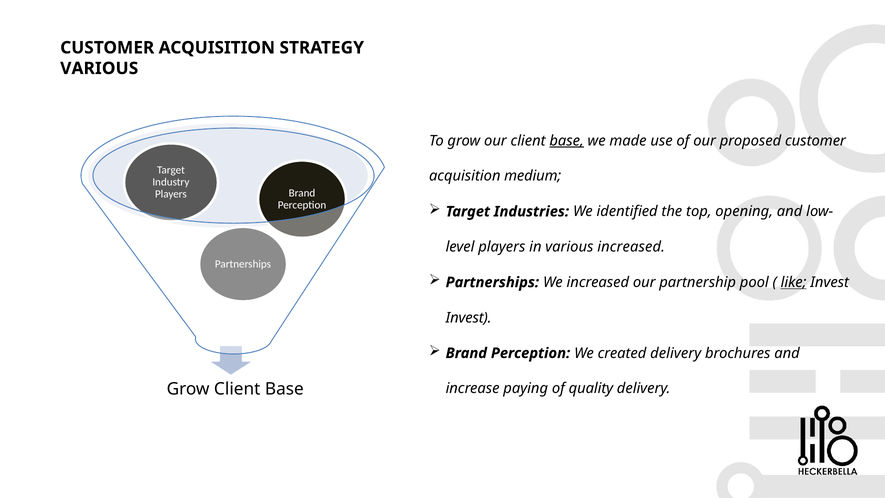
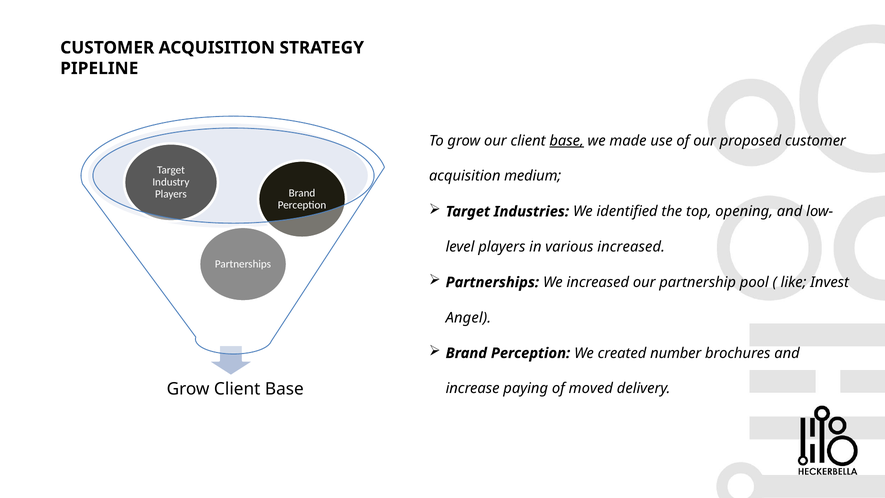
VARIOUS: VARIOUS -> PIPELINE (99, 68)
like underline: present -> none (794, 282)
Invest: Invest -> Angel (468, 318)
created delivery: delivery -> number (676, 353)
quality: quality -> moved (591, 388)
